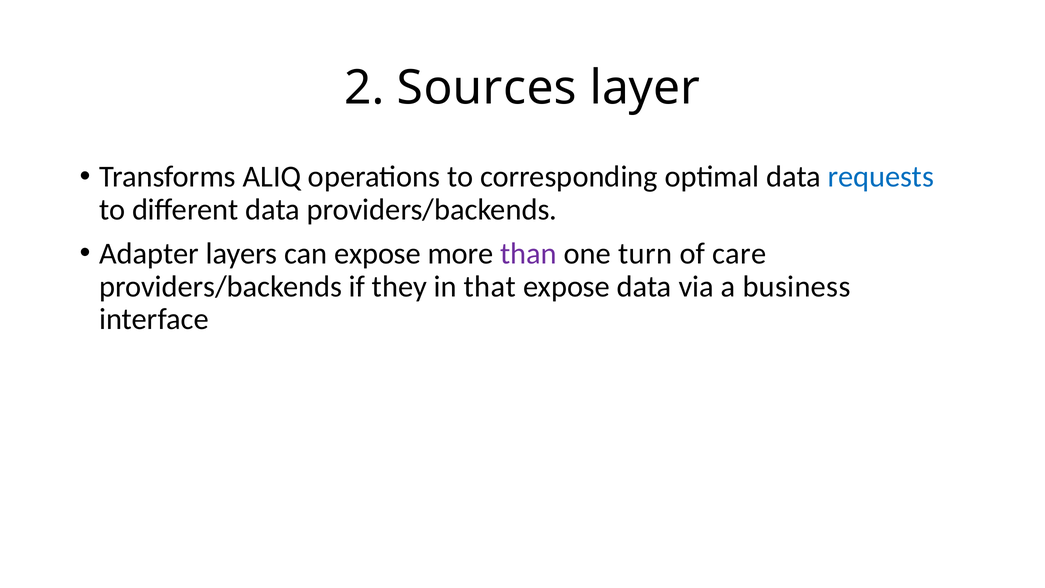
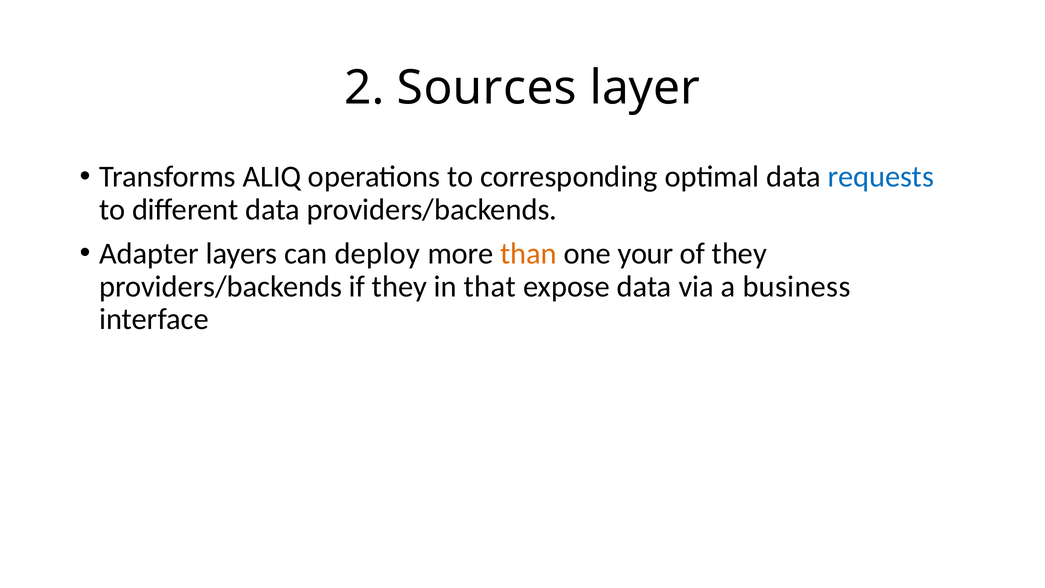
can expose: expose -> deploy (377, 253)
than colour: purple -> orange (529, 253)
turn: turn -> your (646, 253)
of care: care -> they (739, 253)
